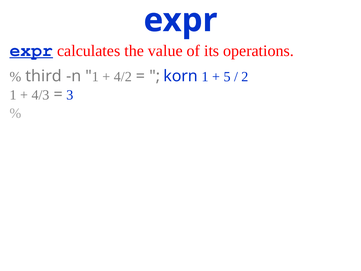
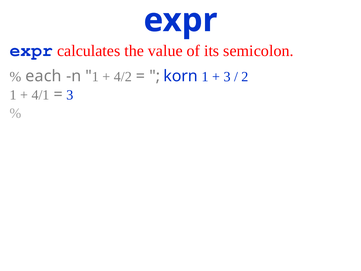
expr underline: present -> none (31, 50)
operations: operations -> semicolon (258, 51)
third: third -> each (44, 76)
5: 5 -> 3 (227, 77)
4/3: 4/3 -> 4/1 (40, 95)
